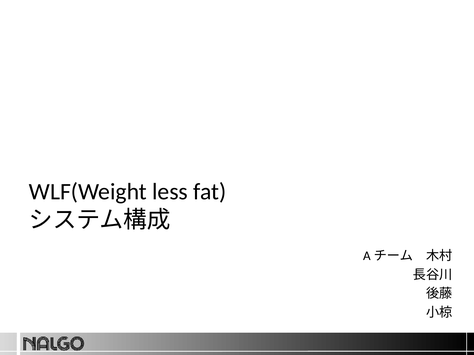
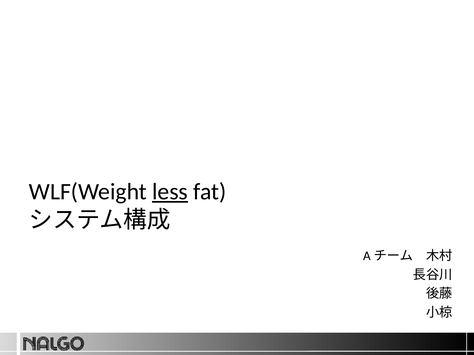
less underline: none -> present (170, 192)
